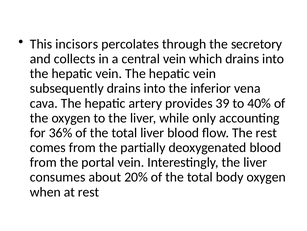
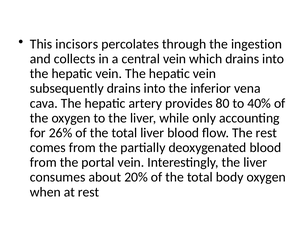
secretory: secretory -> ingestion (256, 44)
39: 39 -> 80 (223, 103)
36%: 36% -> 26% (61, 132)
